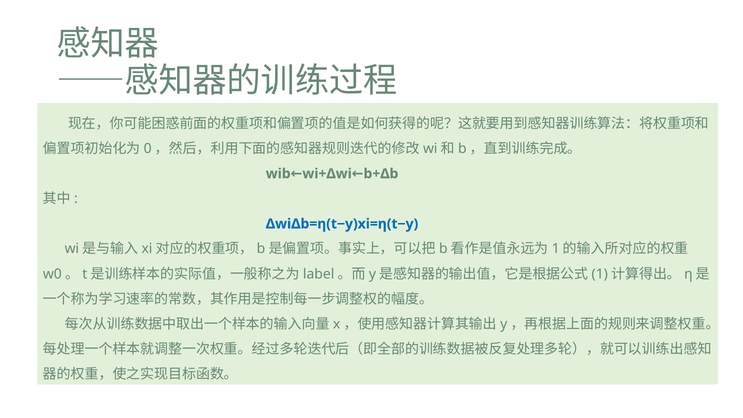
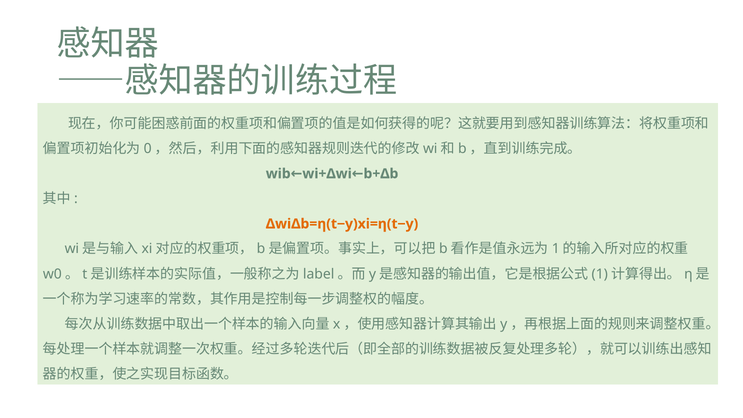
ΔwiΔb=η(t−y)xi=η(t−y colour: blue -> orange (342, 224)
